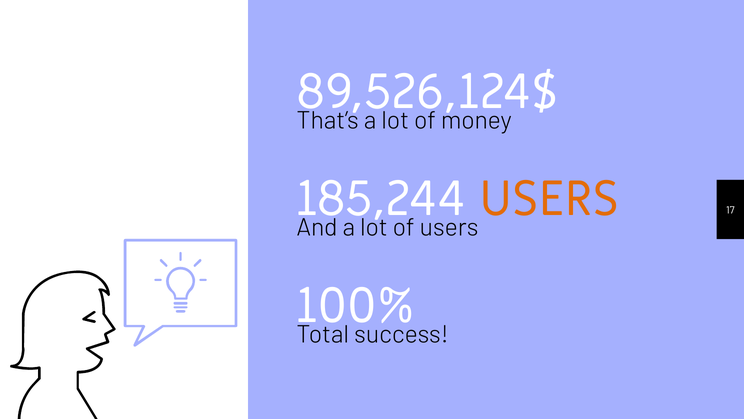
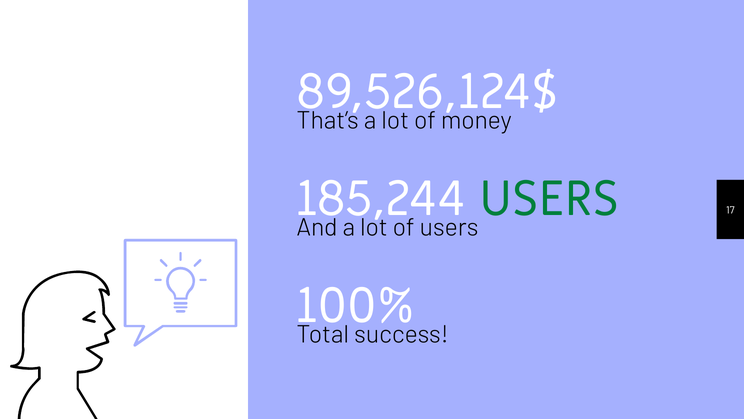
USERS colour: orange -> green (549, 199)
